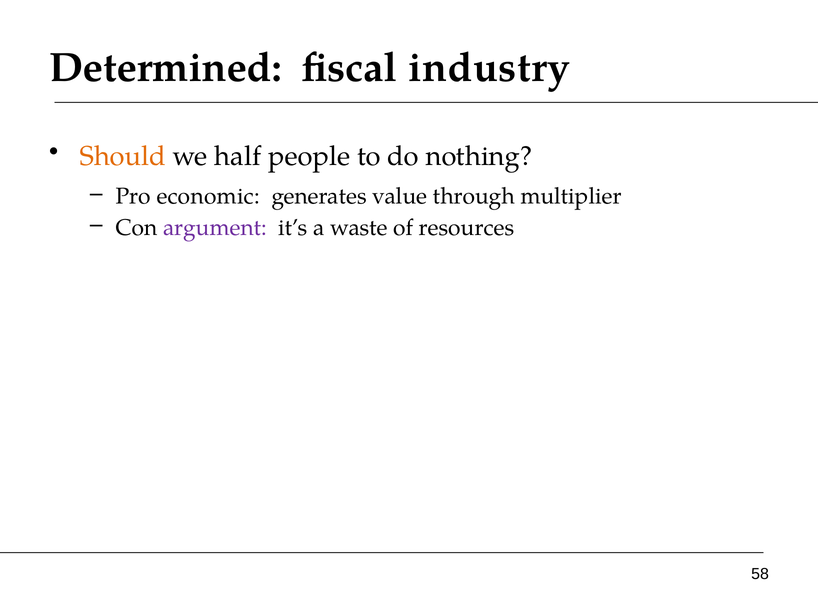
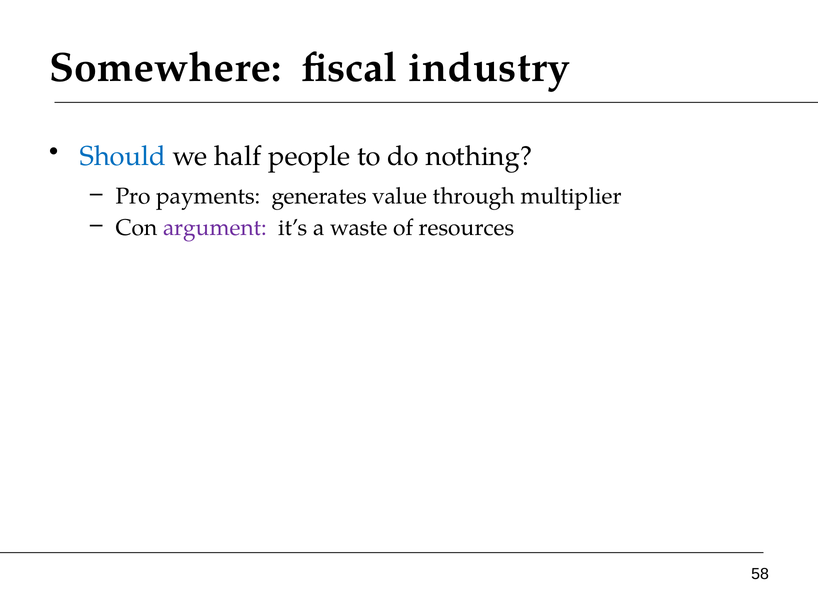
Determined: Determined -> Somewhere (165, 68)
Should colour: orange -> blue (123, 156)
economic: economic -> payments (208, 196)
